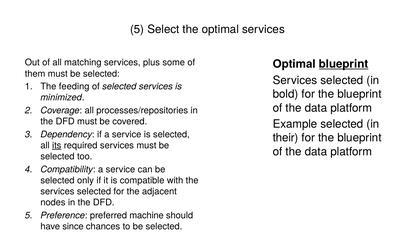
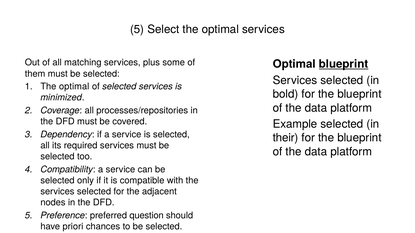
feeding: feeding -> optimal (74, 87)
its underline: present -> none (57, 146)
machine: machine -> question (147, 216)
since: since -> priori (73, 227)
